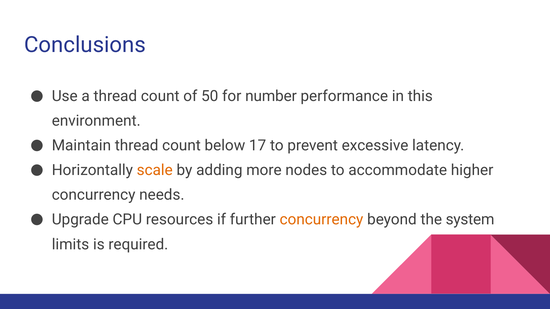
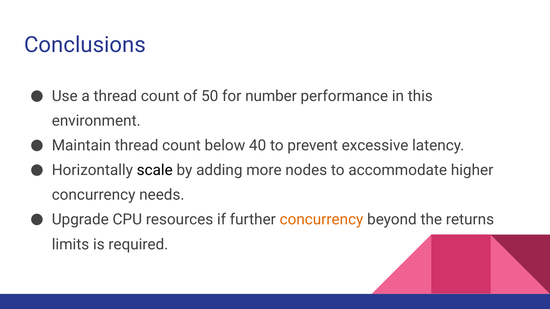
17: 17 -> 40 (258, 146)
scale colour: orange -> black (155, 170)
system: system -> returns (470, 220)
